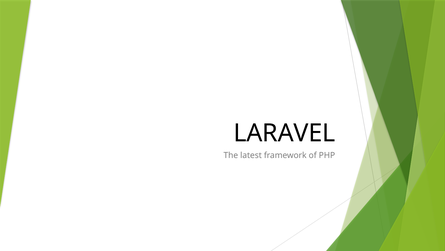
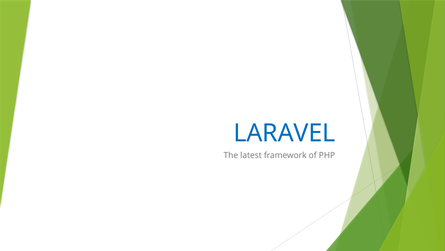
LARAVEL colour: black -> blue (284, 133)
